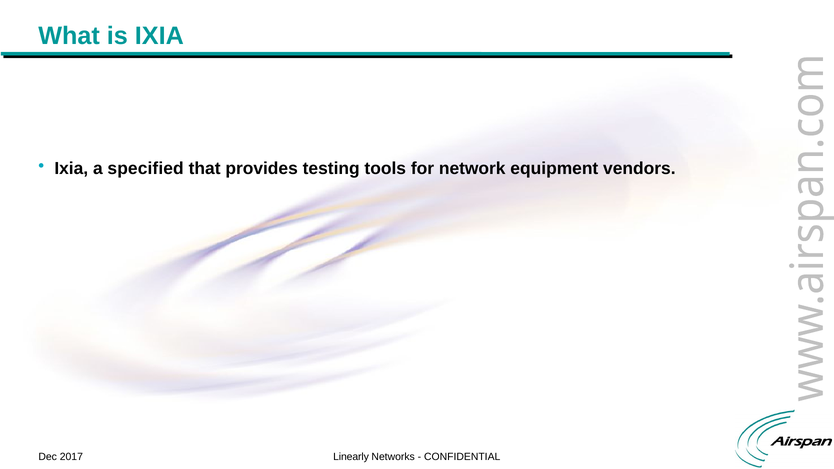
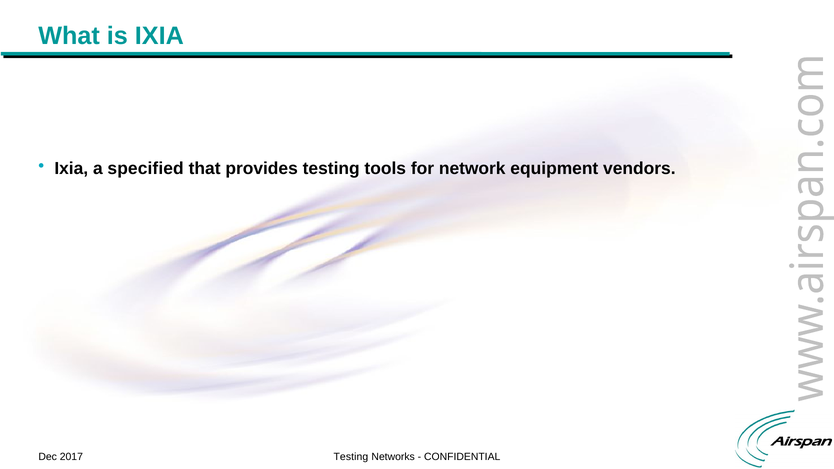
2017 Linearly: Linearly -> Testing (351, 457)
